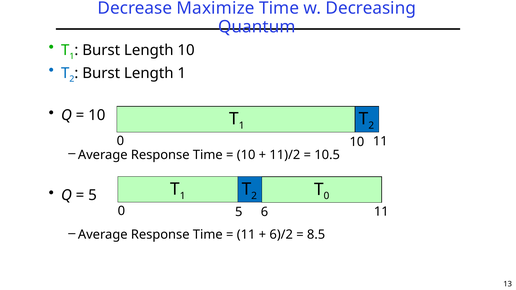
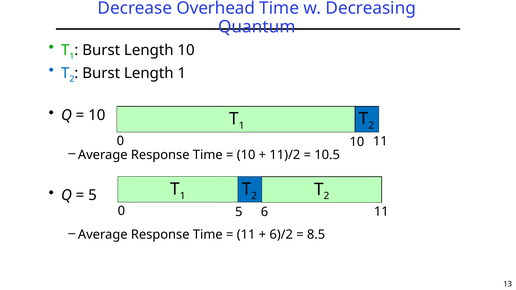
Maximize: Maximize -> Overhead (216, 8)
0: 0 -> 2 (326, 196)
